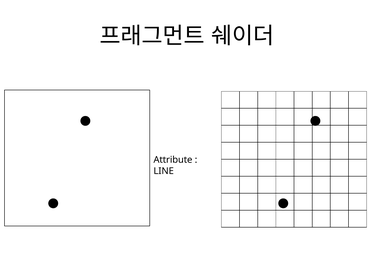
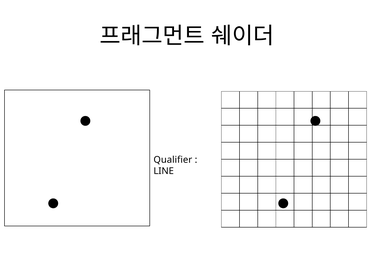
Attribute: Attribute -> Qualifier (173, 160)
